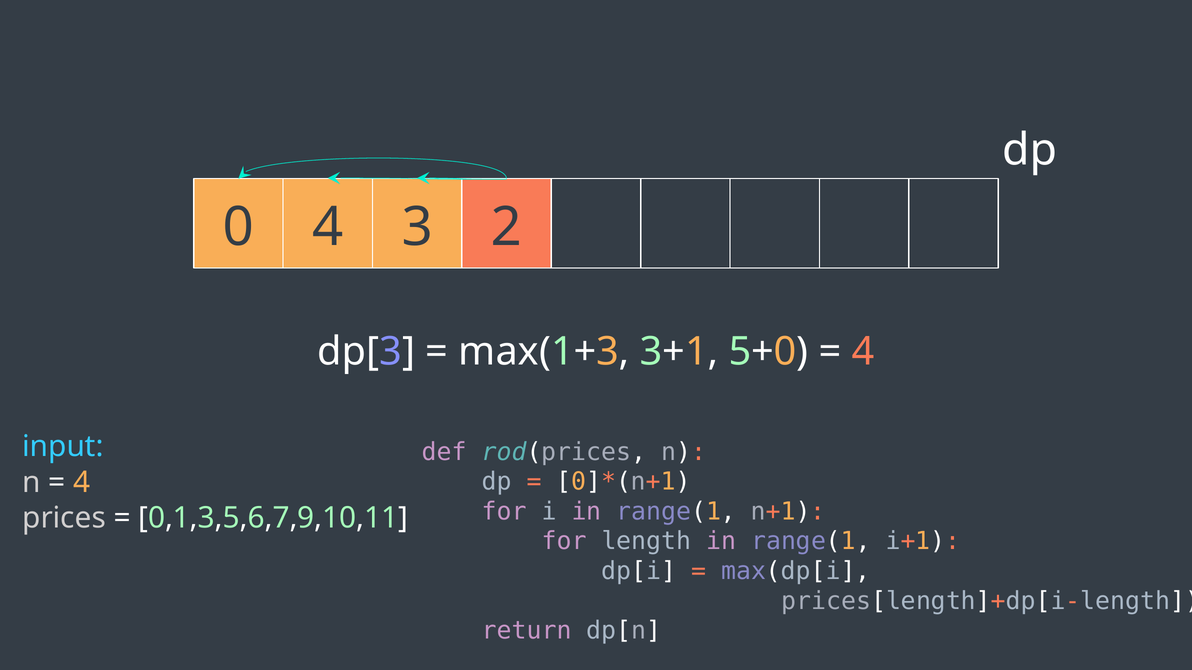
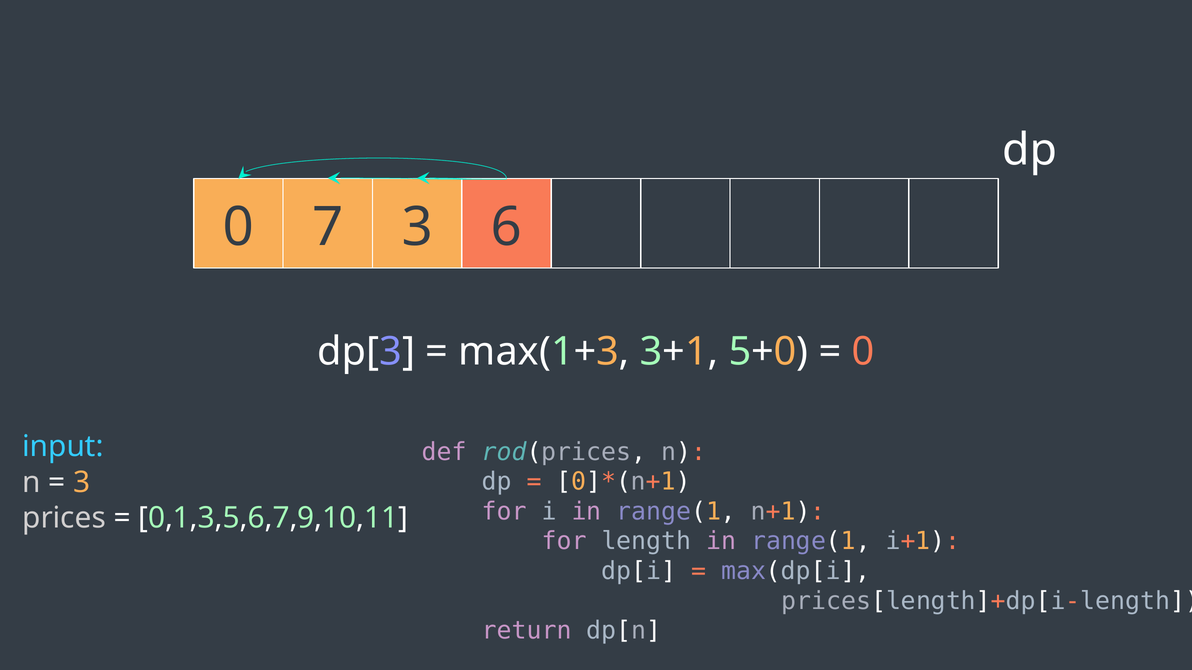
0 4: 4 -> 7 (328, 227)
2: 2 -> 6 (507, 227)
4: 4 -> 0 (863, 352)
4: 4 -> 3 (82, 483)
